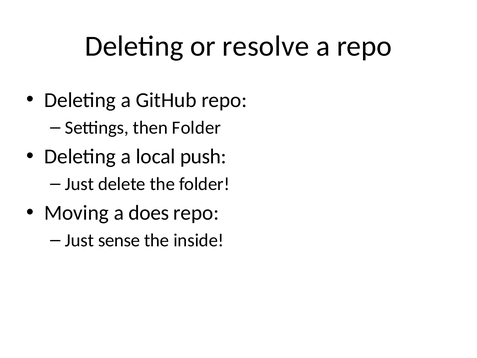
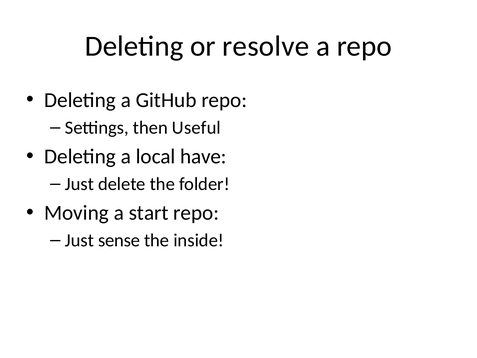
then Folder: Folder -> Useful (196, 128)
push: push -> have (203, 156)
does: does -> start (149, 213)
